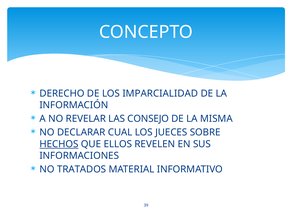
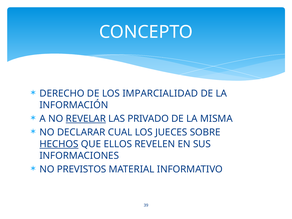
REVELAR underline: none -> present (86, 119)
CONSEJO: CONSEJO -> PRIVADO (148, 119)
TRATADOS: TRATADOS -> PREVISTOS (82, 169)
